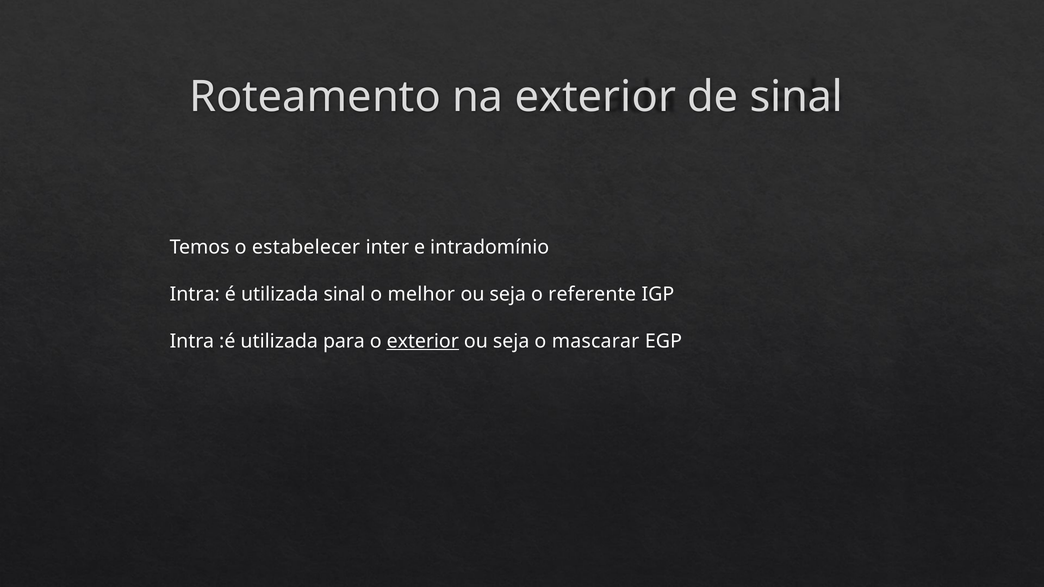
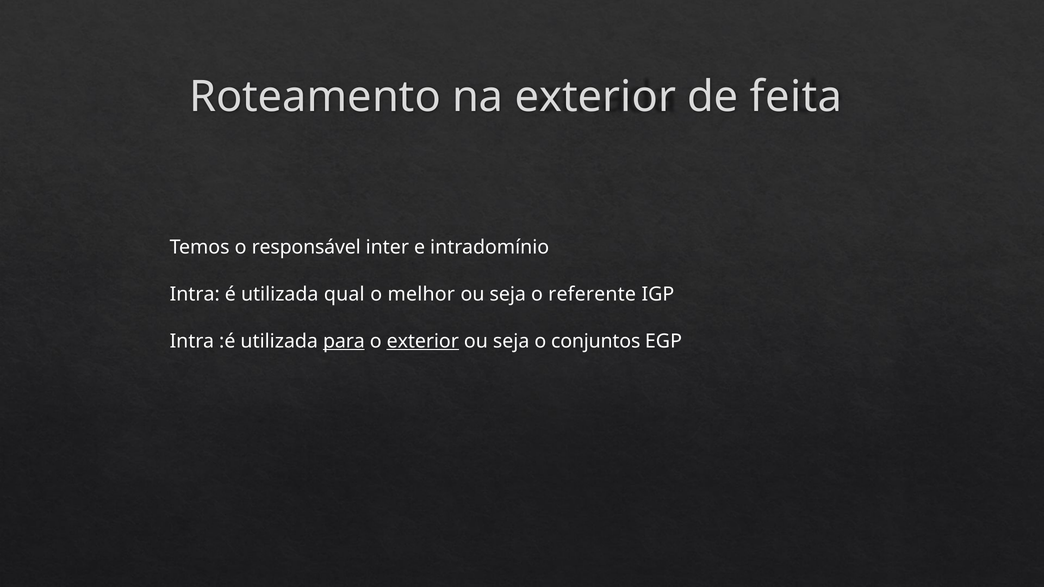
de sinal: sinal -> feita (796, 97)
estabelecer: estabelecer -> responsável (306, 247)
utilizada sinal: sinal -> qual (344, 294)
para underline: none -> present (344, 341)
mascarar: mascarar -> conjuntos (596, 341)
